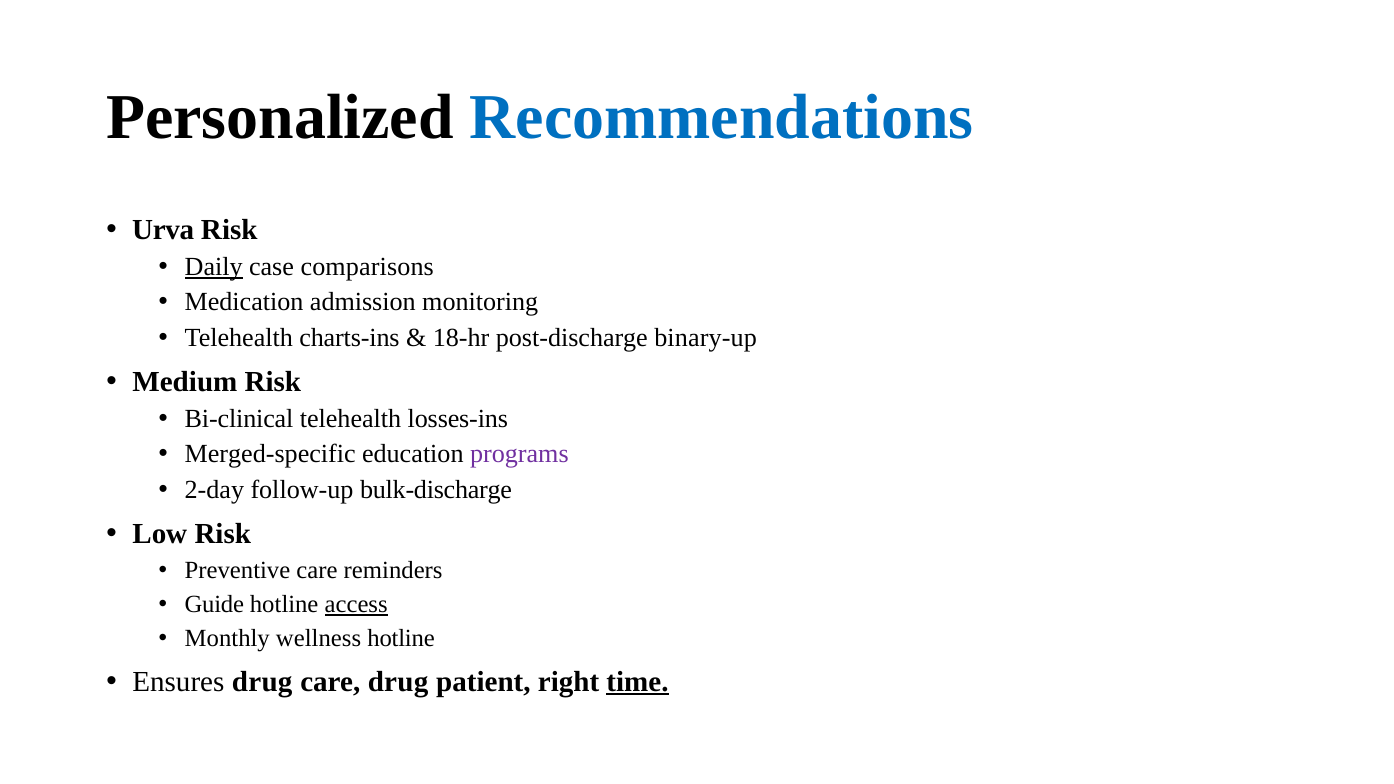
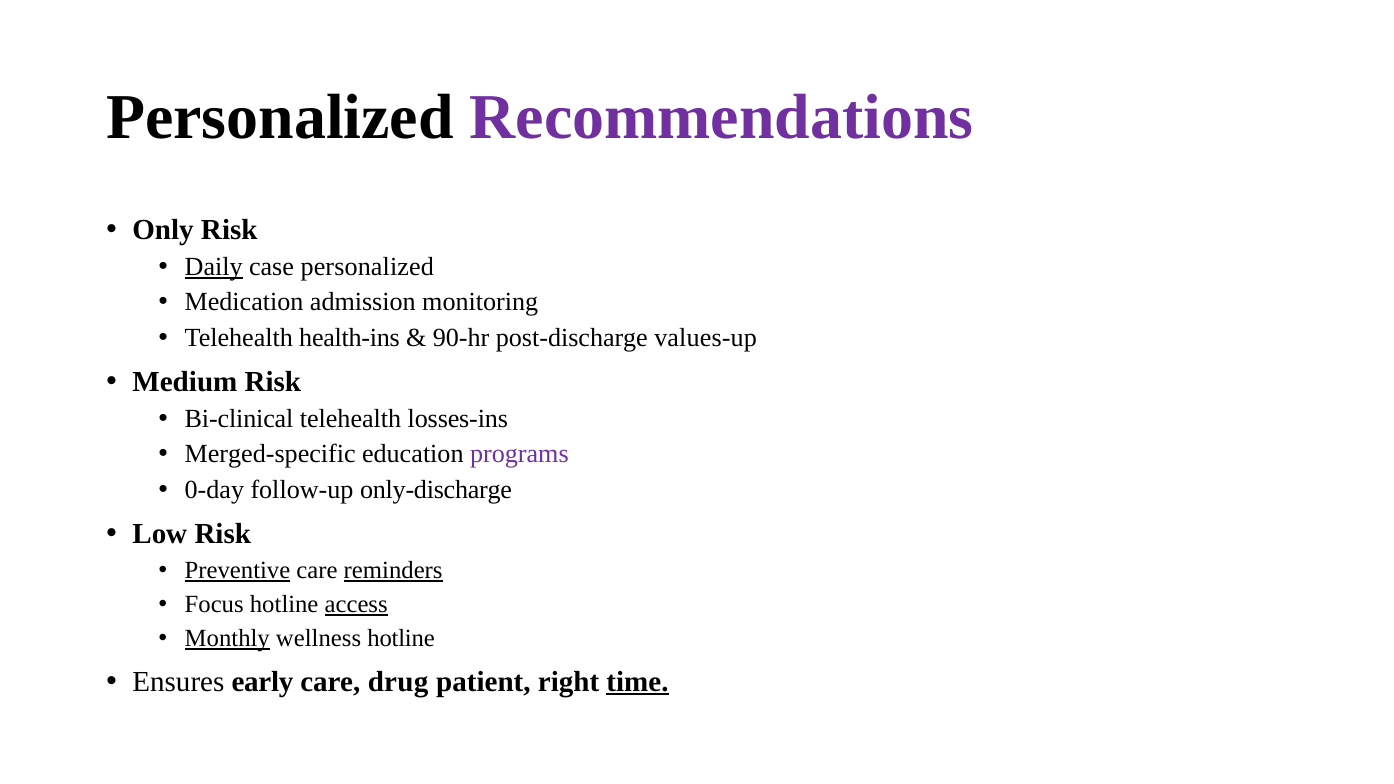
Recommendations colour: blue -> purple (722, 117)
Urva: Urva -> Only (163, 229)
case comparisons: comparisons -> personalized (367, 267)
charts-ins: charts-ins -> health-ins (350, 337)
18-hr: 18-hr -> 90-hr (461, 337)
binary-up: binary-up -> values-up (706, 337)
2-day: 2-day -> 0-day (214, 490)
bulk-discharge: bulk-discharge -> only-discharge (436, 490)
Preventive underline: none -> present (237, 570)
reminders underline: none -> present (393, 570)
Guide: Guide -> Focus (214, 604)
Monthly underline: none -> present (227, 638)
Ensures drug: drug -> early (262, 682)
